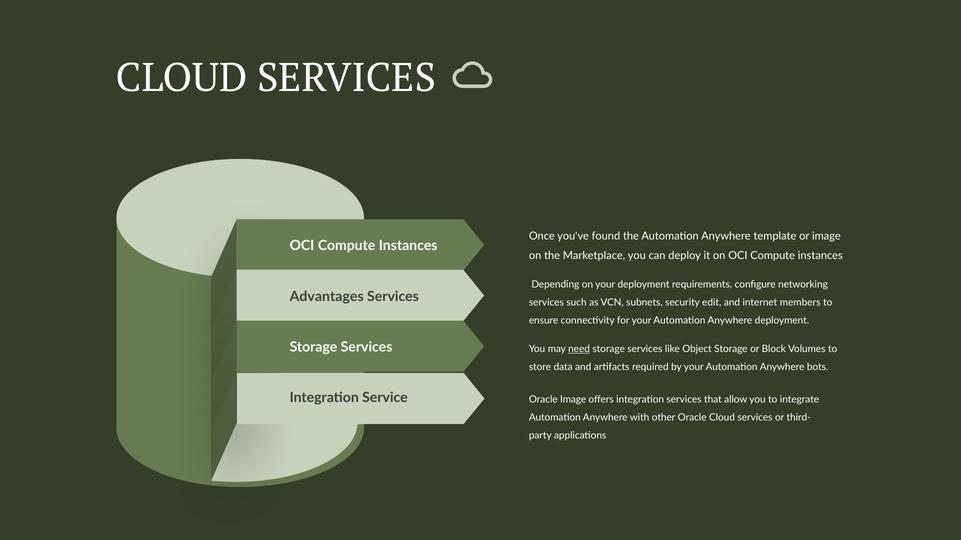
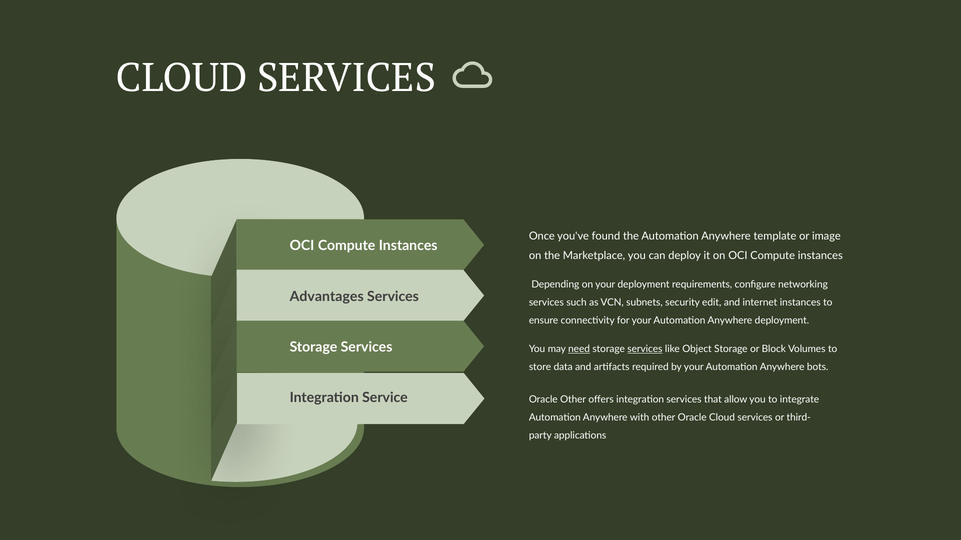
internet members: members -> instances (800, 303)
services underline: none -> present (645, 349)
Oracle Image: Image -> Other (573, 400)
